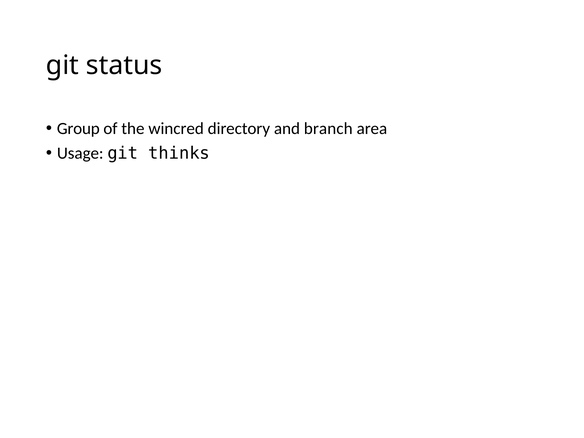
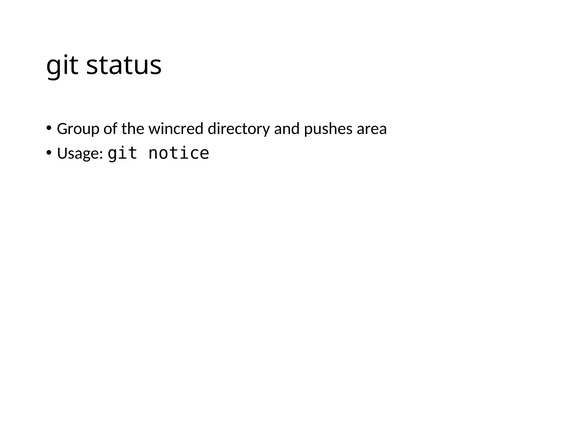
branch: branch -> pushes (328, 129)
thinks: thinks -> notice (179, 153)
